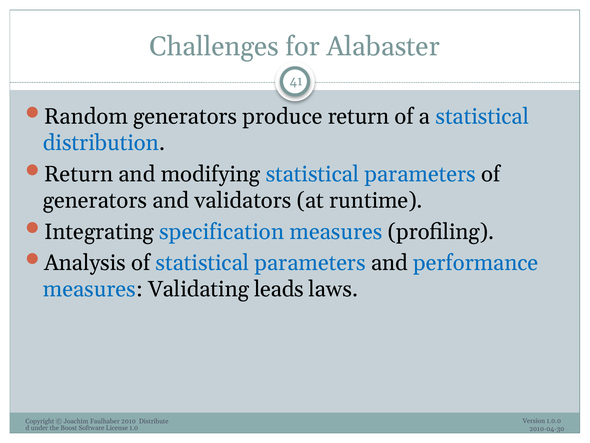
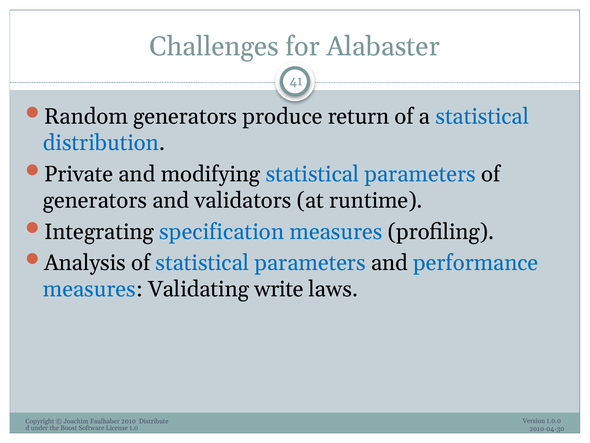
Return: Return -> Private (79, 174)
leads: leads -> write (279, 289)
